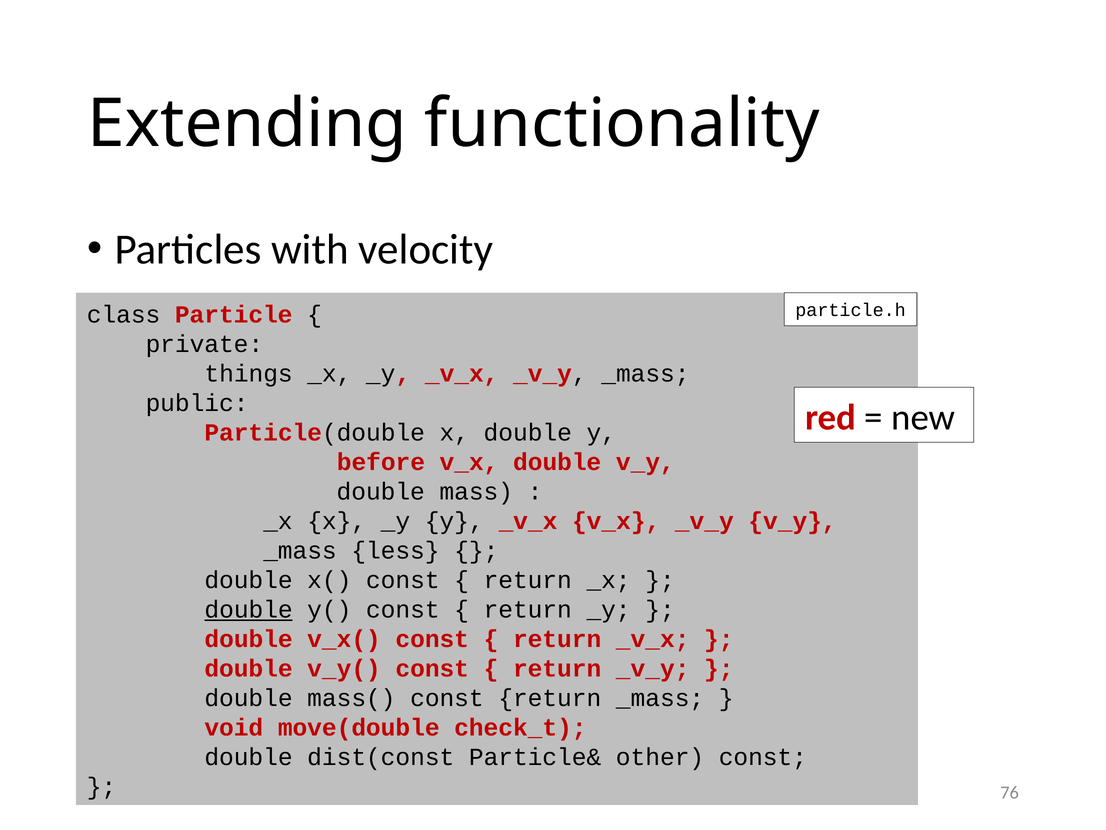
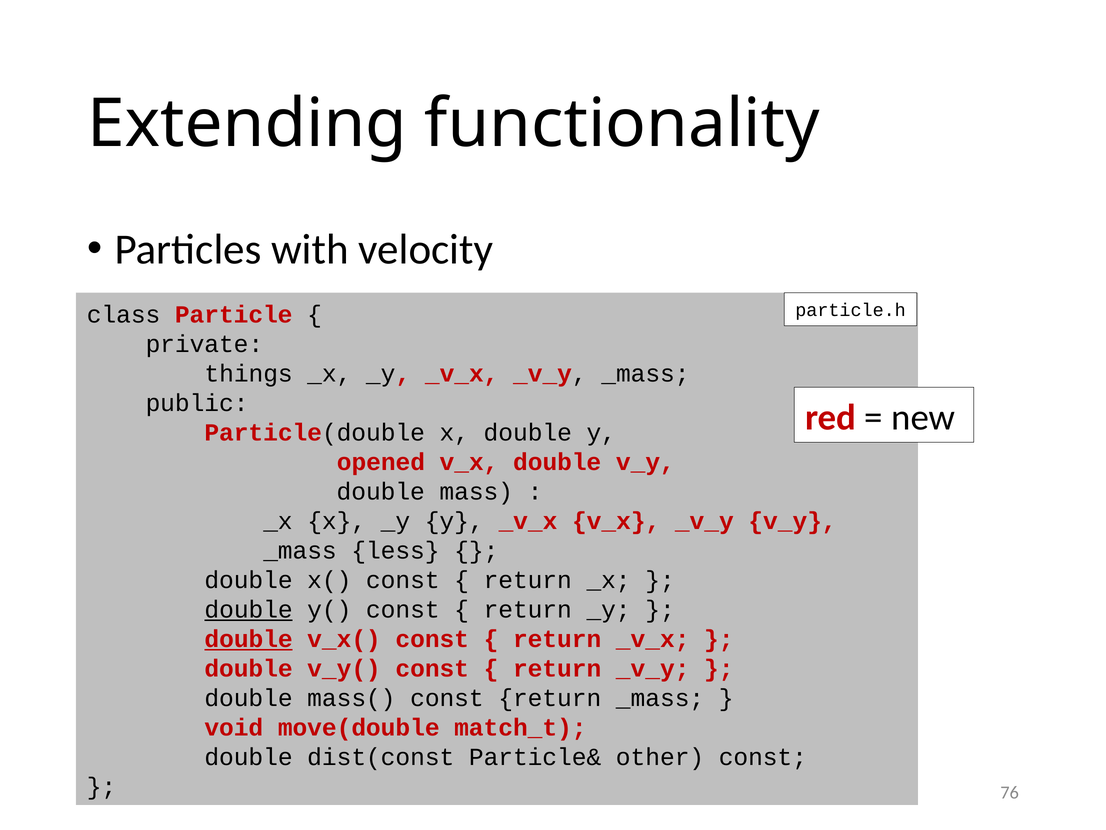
before: before -> opened (381, 462)
double underline: none -> present (249, 639)
check_t: check_t -> match_t (520, 727)
